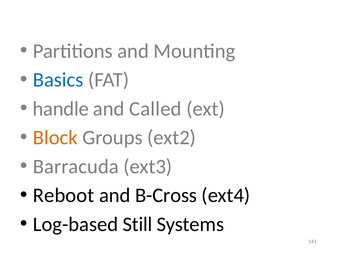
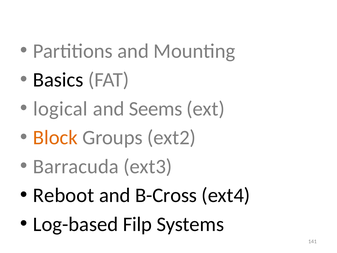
Basics colour: blue -> black (58, 80)
handle: handle -> logical (60, 109)
Called: Called -> Seems (156, 109)
Still: Still -> Filp (137, 224)
